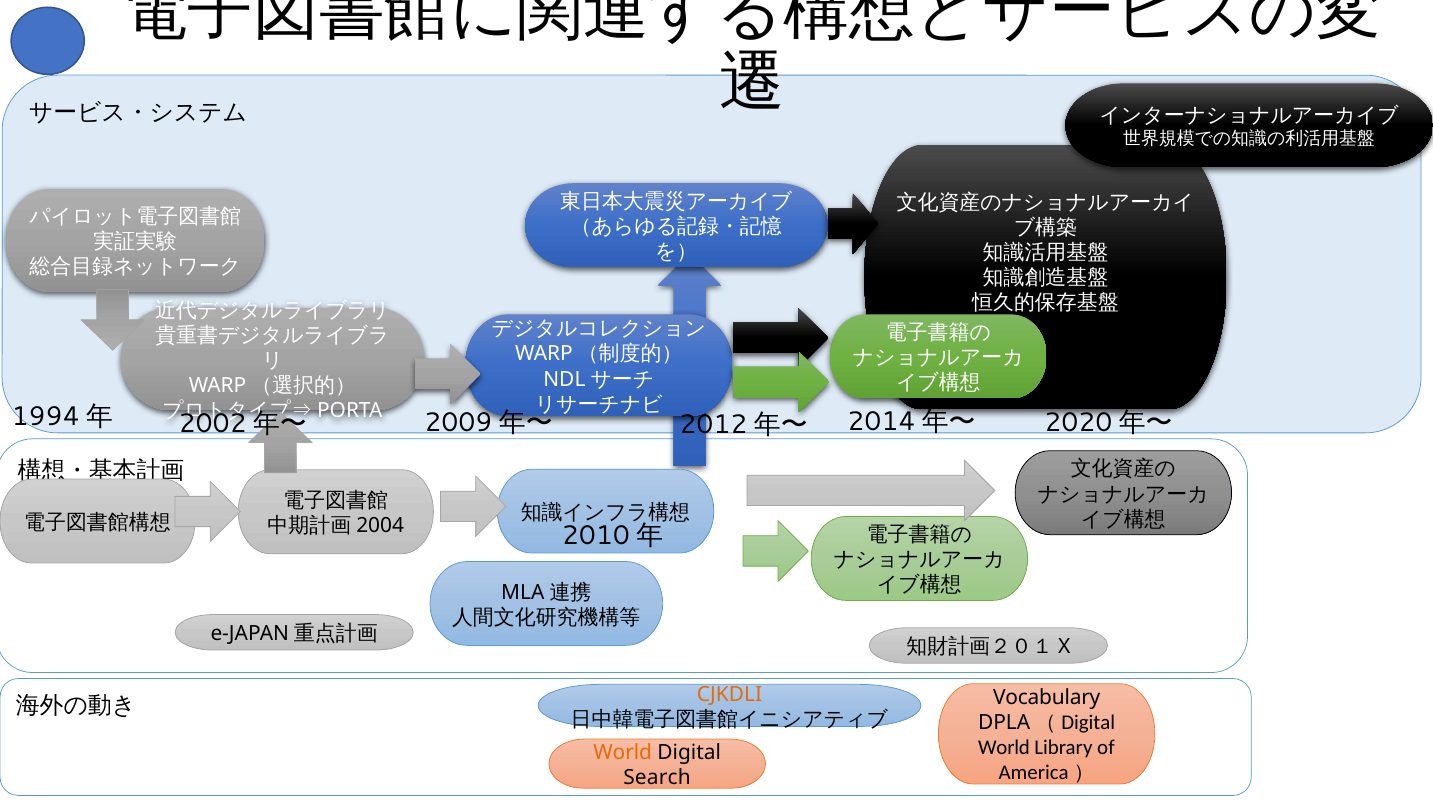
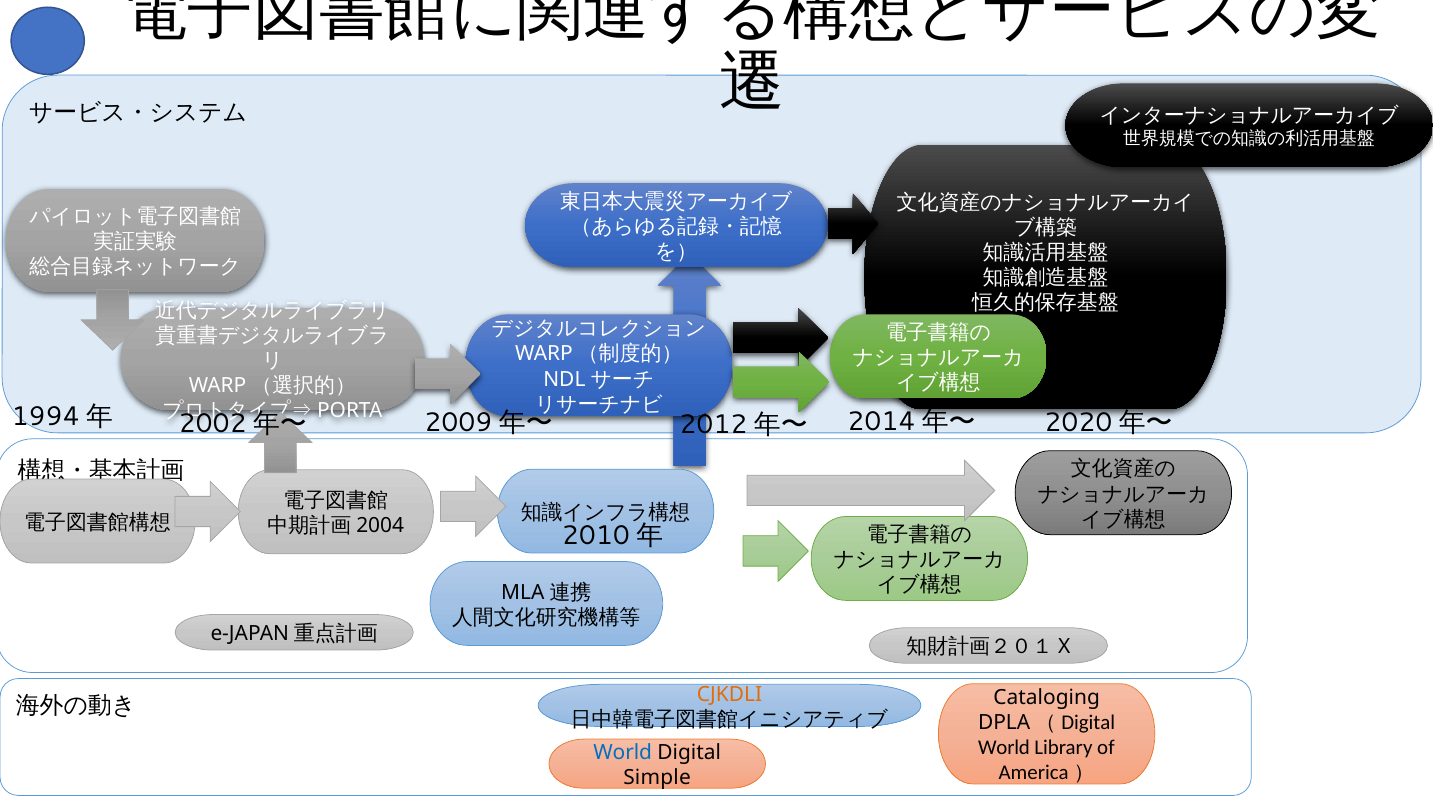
Vocabulary: Vocabulary -> Cataloging (1047, 698)
World colour: orange -> blue (623, 753)
Search: Search -> Simple (657, 778)
